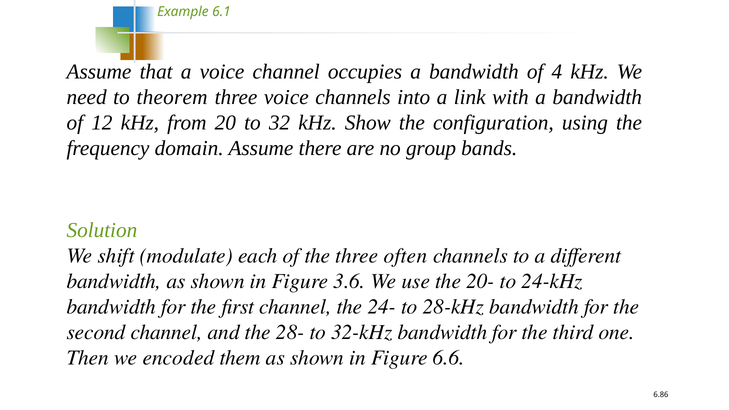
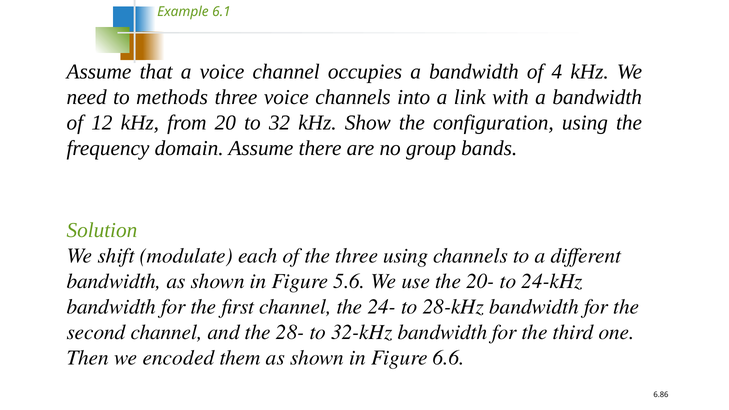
theorem: theorem -> methods (172, 97)
three often: often -> using (406, 256)
3.6: 3.6 -> 5.6 (349, 281)
